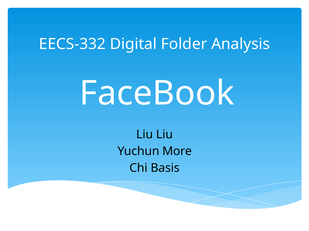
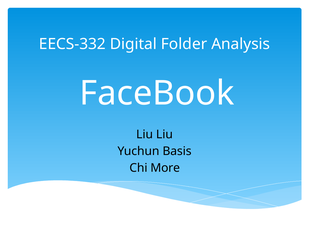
More: More -> Basis (177, 152)
Basis: Basis -> More (165, 169)
